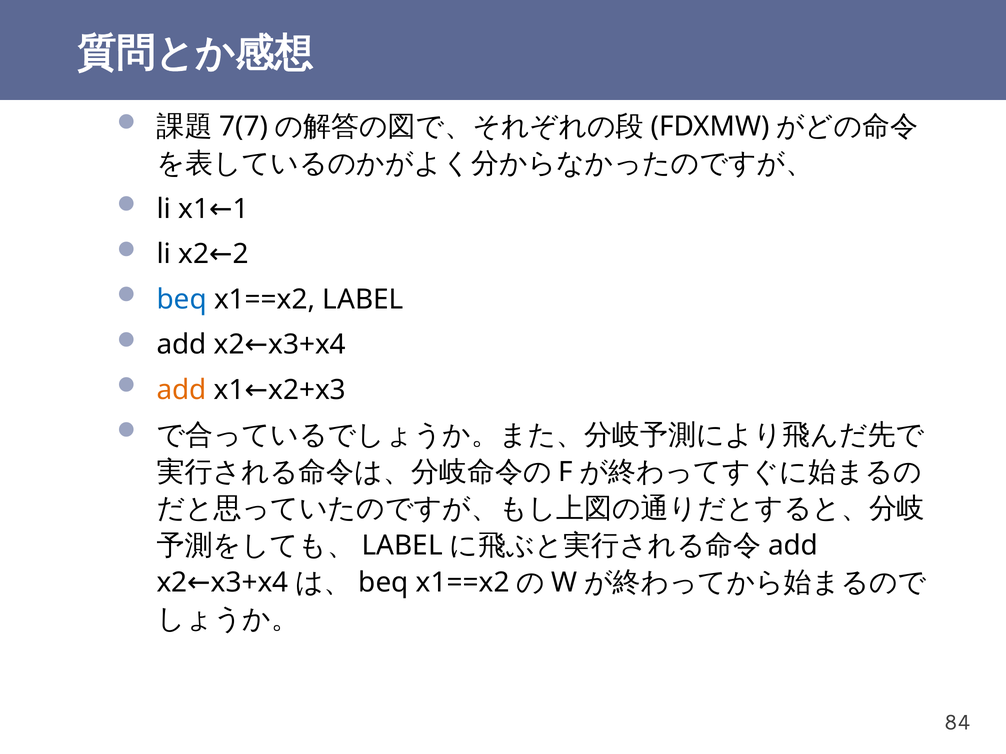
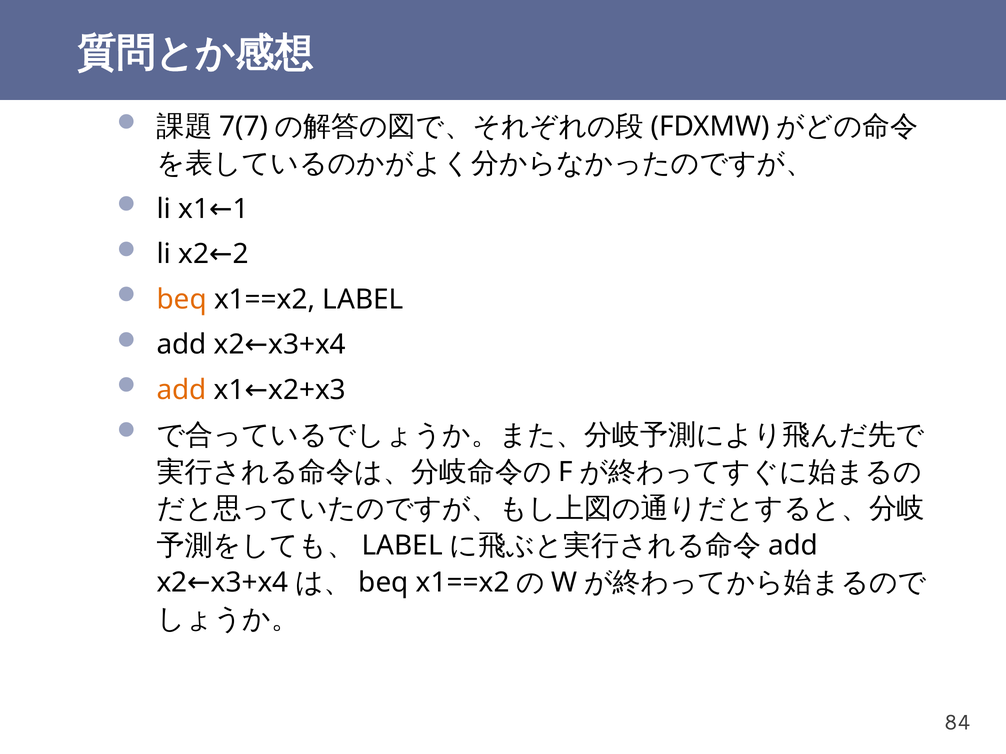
beq colour: blue -> orange (182, 300)
